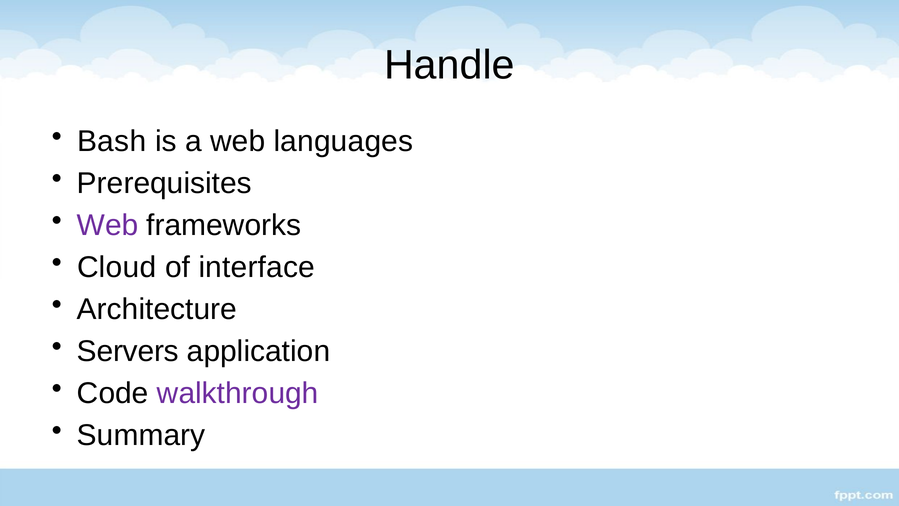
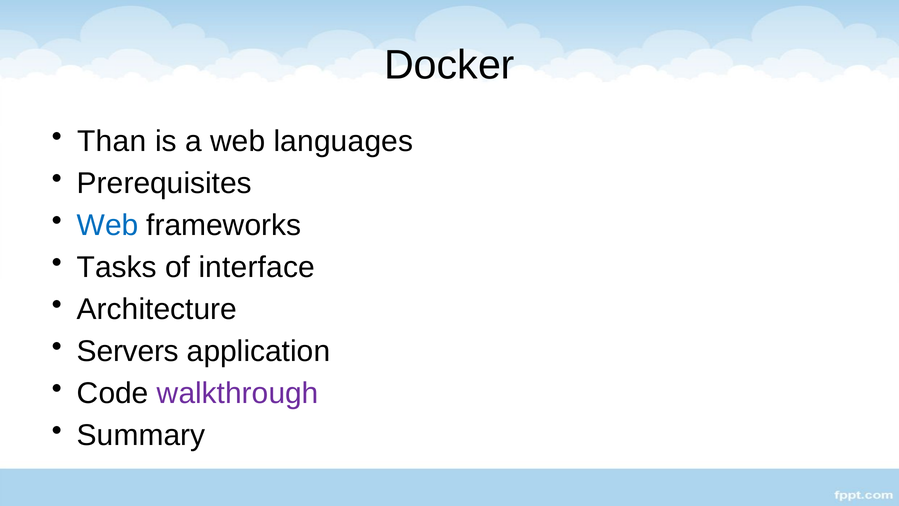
Handle: Handle -> Docker (449, 65)
Bash: Bash -> Than (112, 141)
Web colour: purple -> blue (108, 225)
Cloud: Cloud -> Tasks (117, 267)
